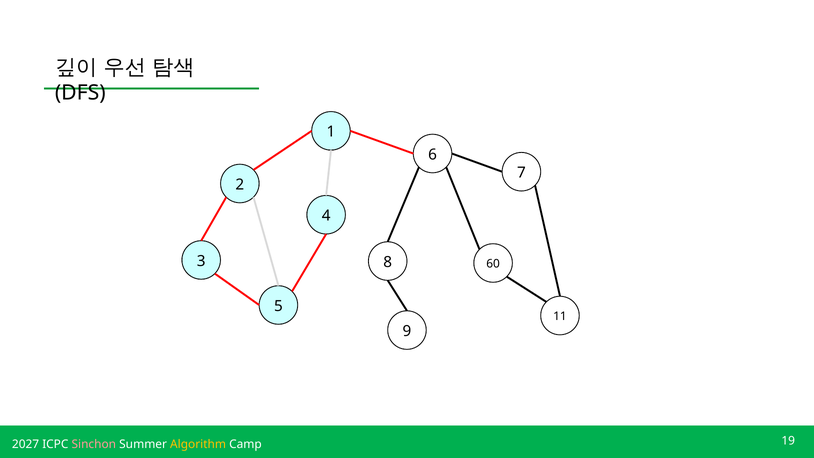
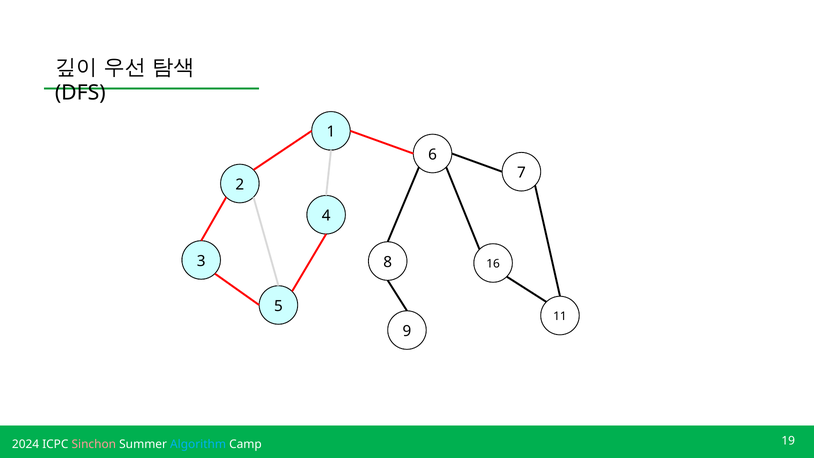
60: 60 -> 16 (493, 264)
2027: 2027 -> 2024 (26, 444)
Algorithm colour: yellow -> light blue (198, 444)
